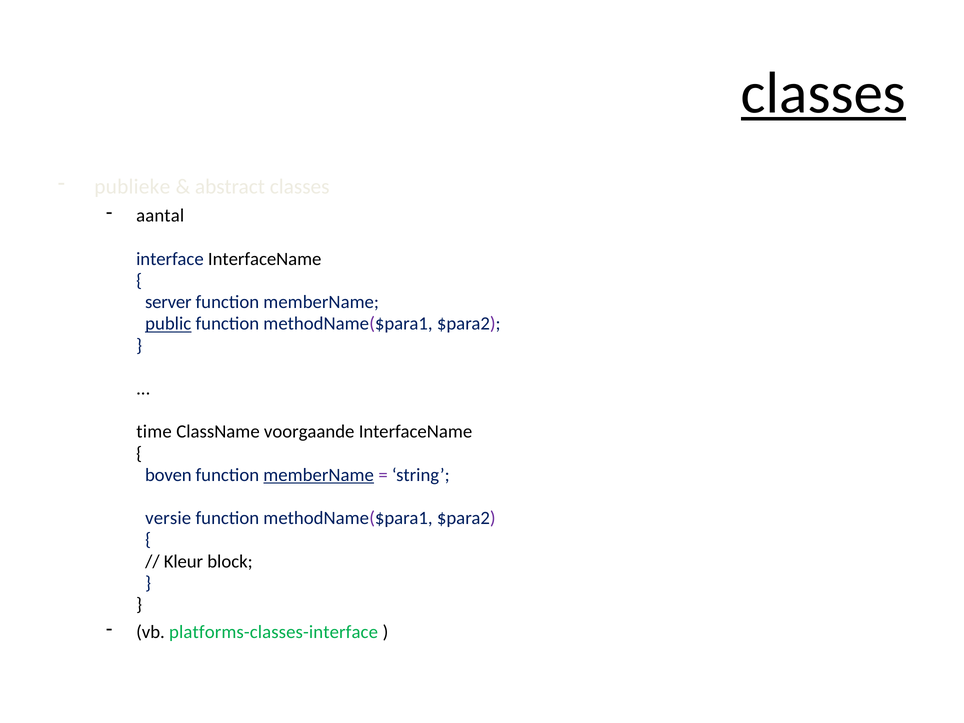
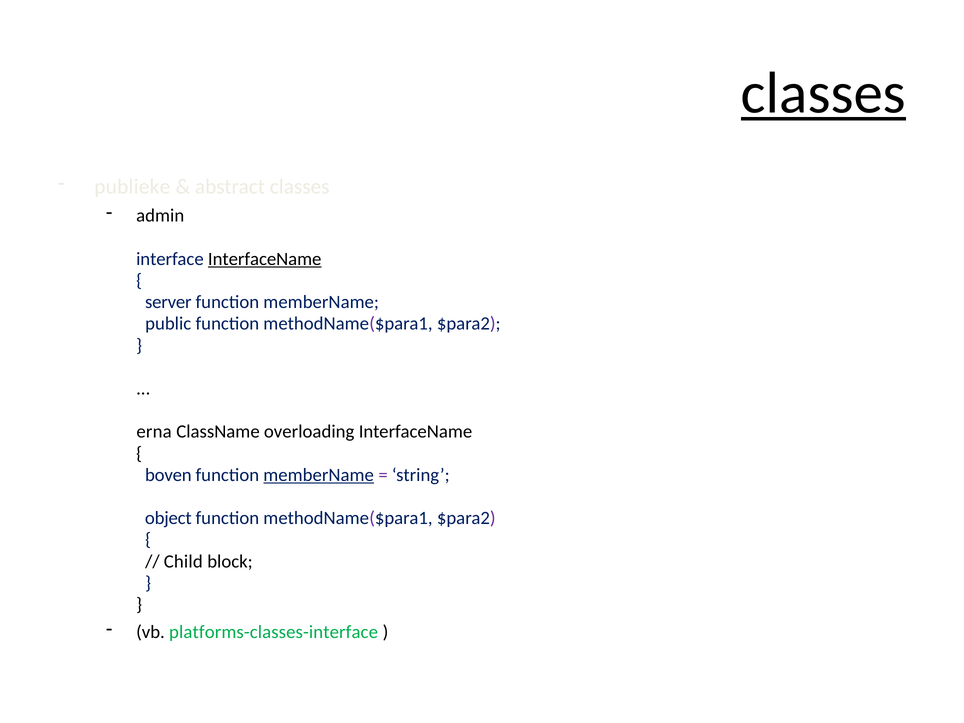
aantal: aantal -> admin (160, 216)
InterfaceName underline: none -> present (265, 259)
public underline: present -> none (168, 324)
time: time -> erna (154, 432)
voorgaande: voorgaande -> overloading (309, 432)
versie: versie -> object (168, 518)
Kleur: Kleur -> Child (183, 561)
